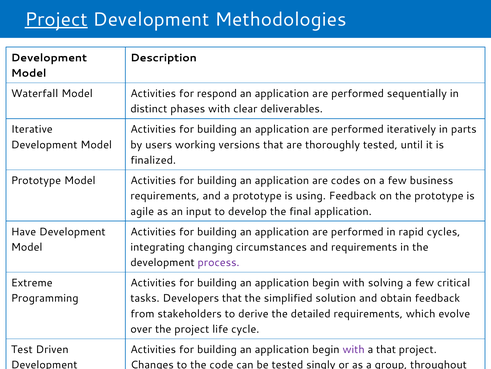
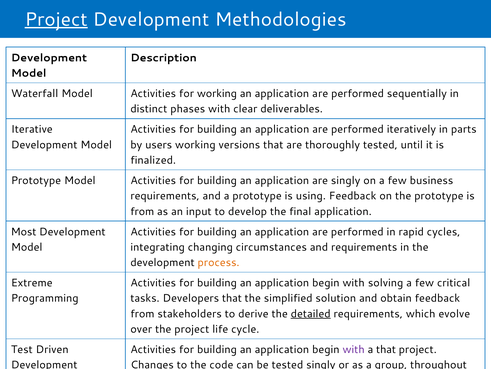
for respond: respond -> working (217, 93)
are codes: codes -> singly (346, 180)
agile: agile -> from (142, 211)
Have: Have -> Most (24, 231)
process colour: purple -> orange (219, 262)
detailed underline: none -> present (311, 313)
